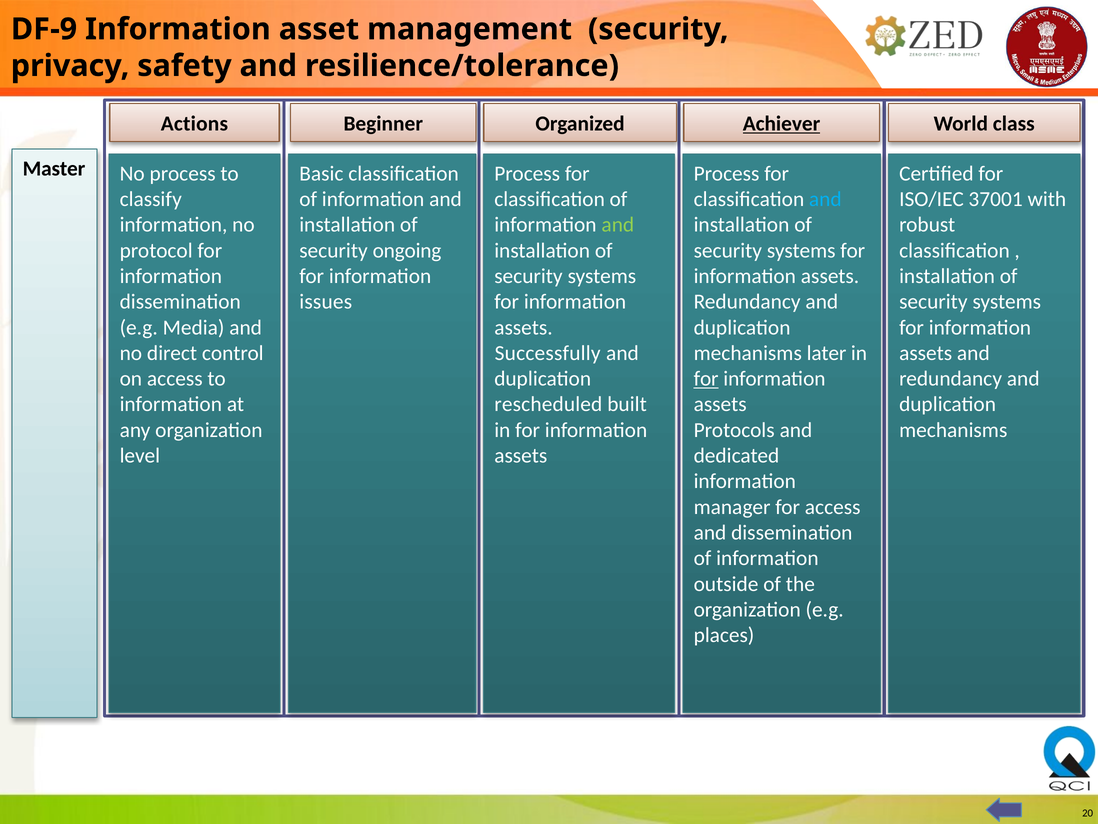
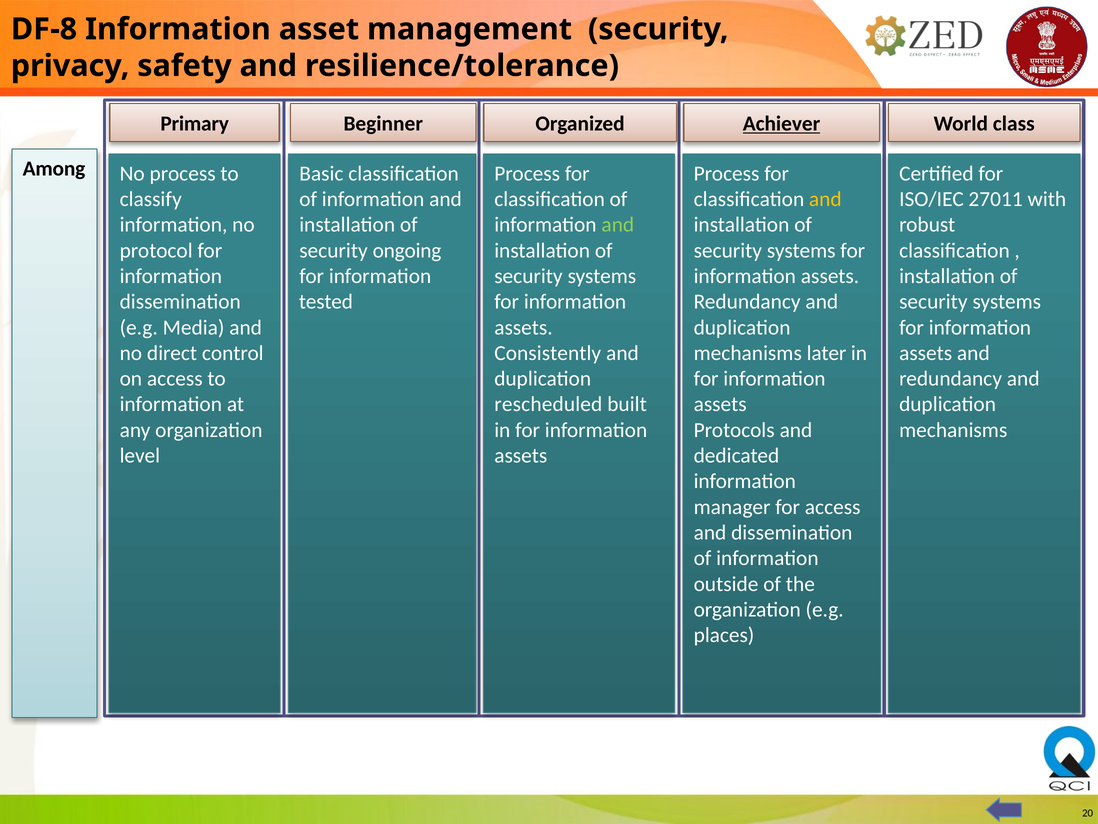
DF-9: DF-9 -> DF-8 (44, 29)
Actions: Actions -> Primary (195, 124)
Master: Master -> Among (54, 169)
and colour: light blue -> yellow (825, 199)
37001: 37001 -> 27011 (996, 199)
issues: issues -> tested (326, 302)
Successfully: Successfully -> Consistently (548, 353)
for underline: present -> none (706, 379)
